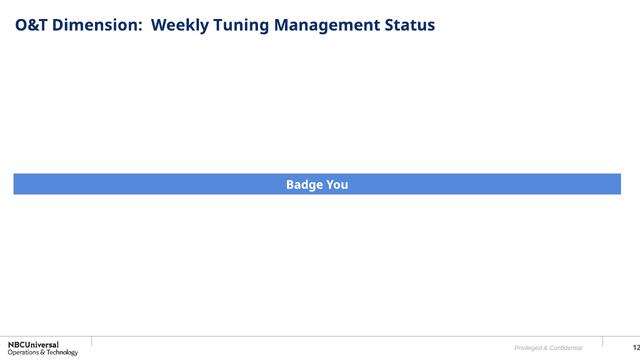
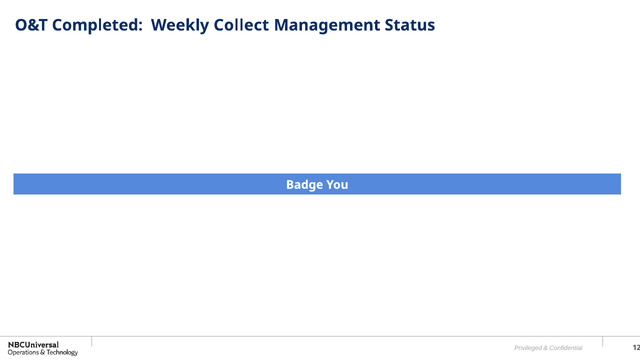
Dimension: Dimension -> Completed (97, 25)
Tuning: Tuning -> Collect (241, 25)
